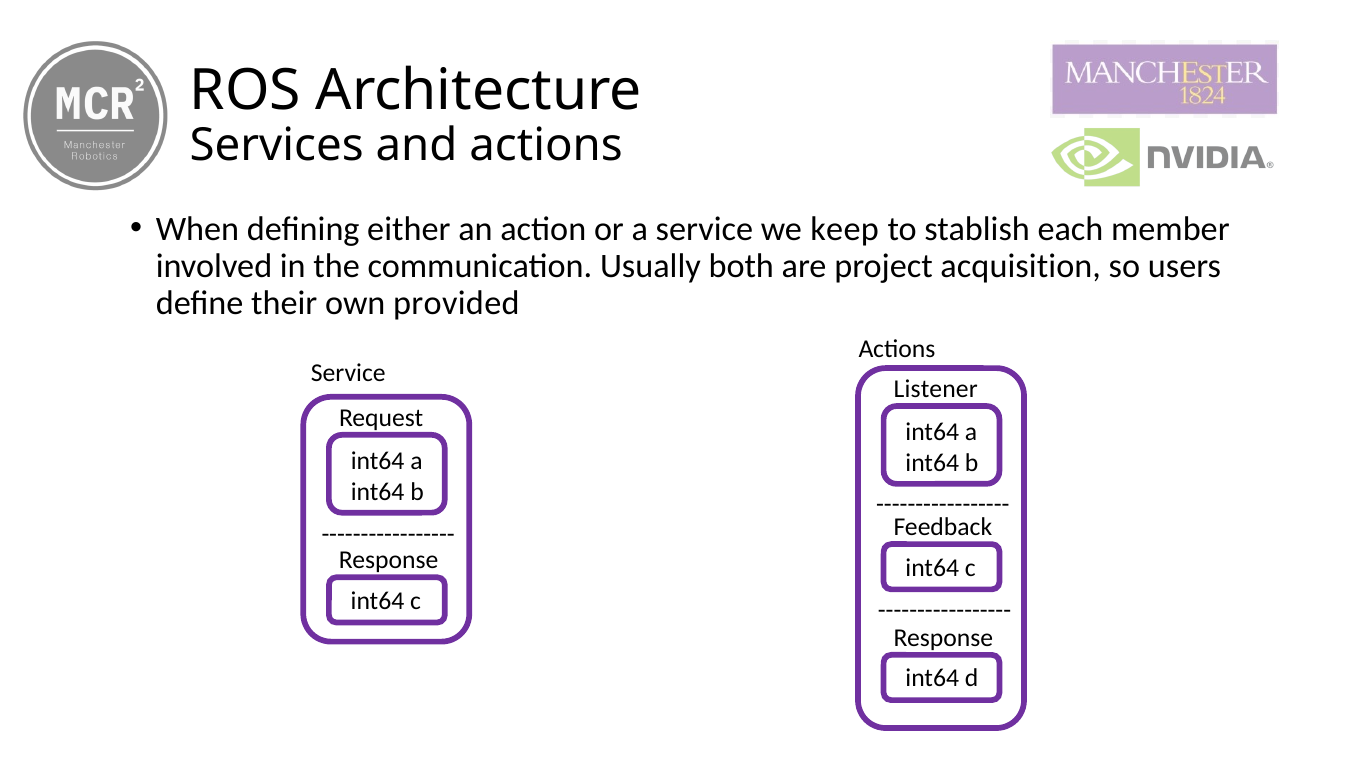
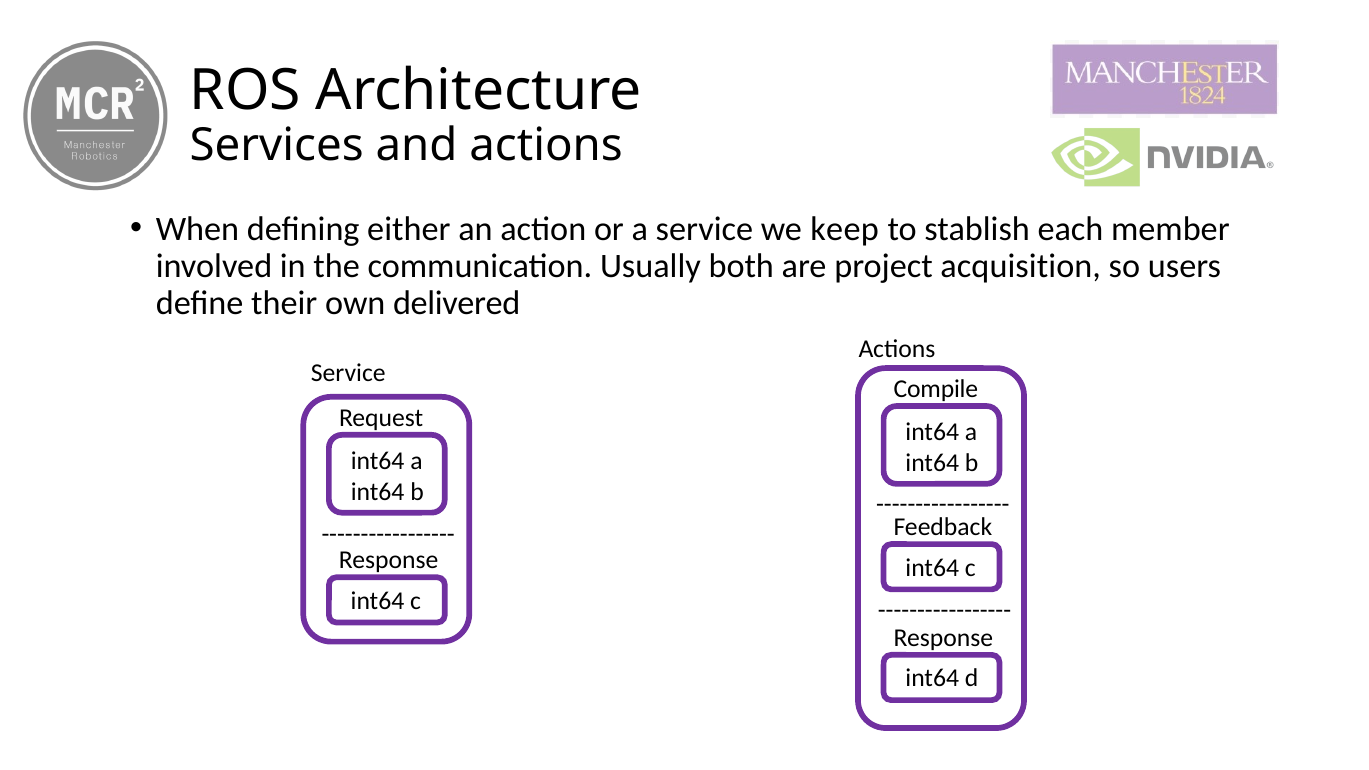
provided: provided -> delivered (457, 303)
Listener: Listener -> Compile (936, 389)
